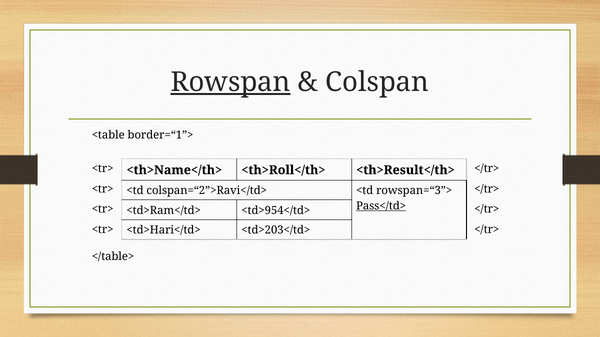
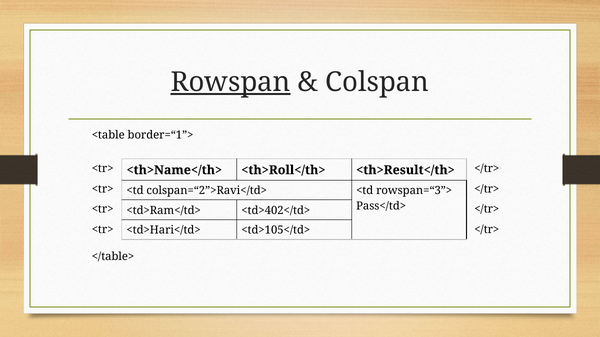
Pass</td> underline: present -> none (381, 206)
<td>954</td>: <td>954</td> -> <td>402</td> (276, 211)
<td>203</td>: <td>203</td> -> <td>105</td> (276, 231)
